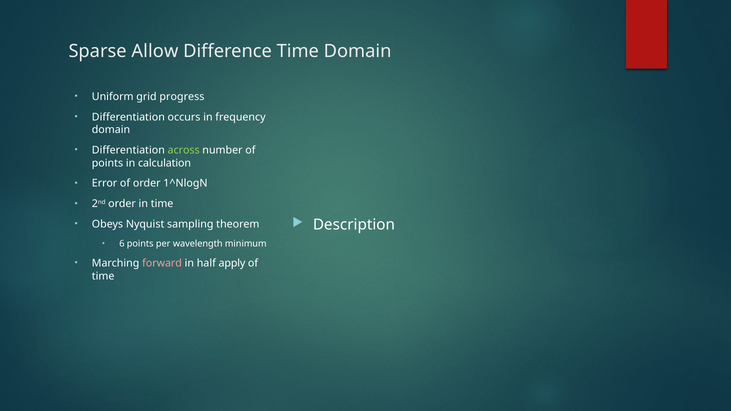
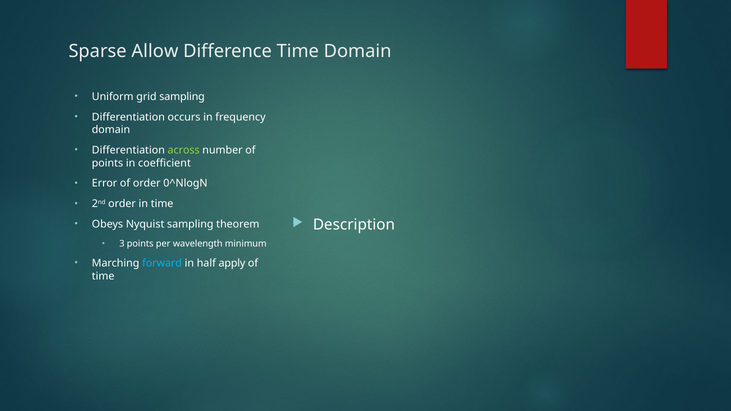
grid progress: progress -> sampling (182, 97)
calculation: calculation -> coefficient (164, 163)
1^NlogN: 1^NlogN -> 0^NlogN (185, 184)
6: 6 -> 3 (122, 244)
forward colour: pink -> light blue (162, 263)
